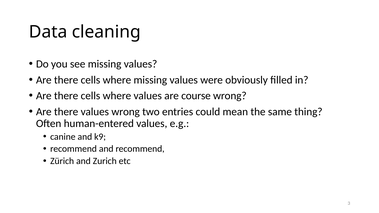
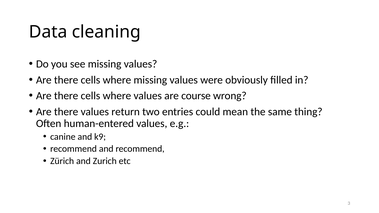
values wrong: wrong -> return (126, 112)
